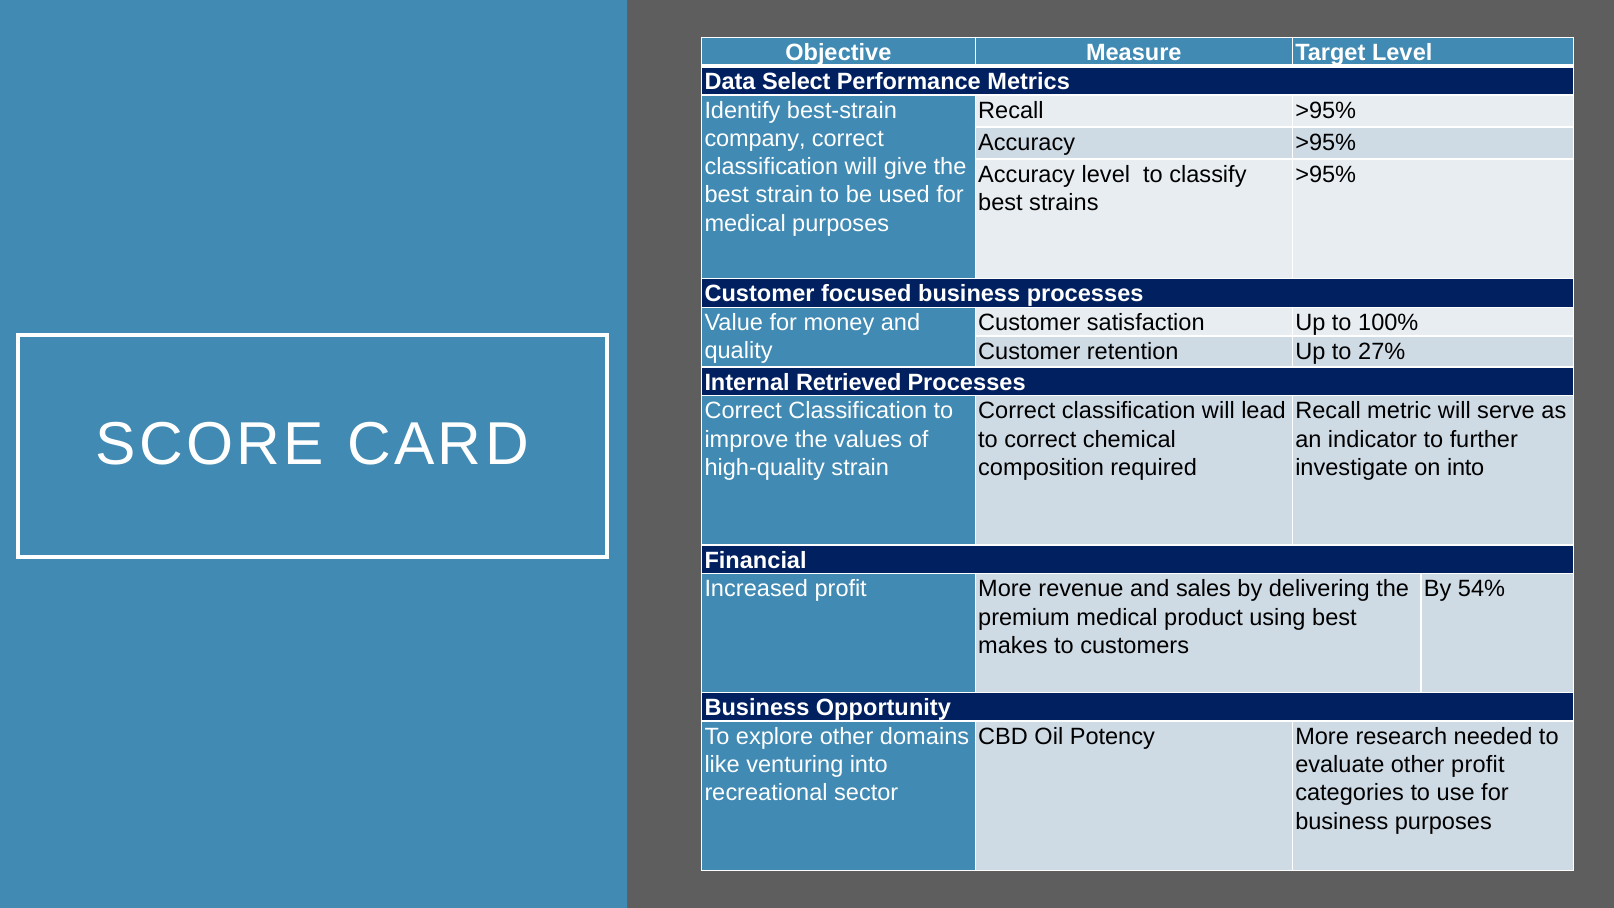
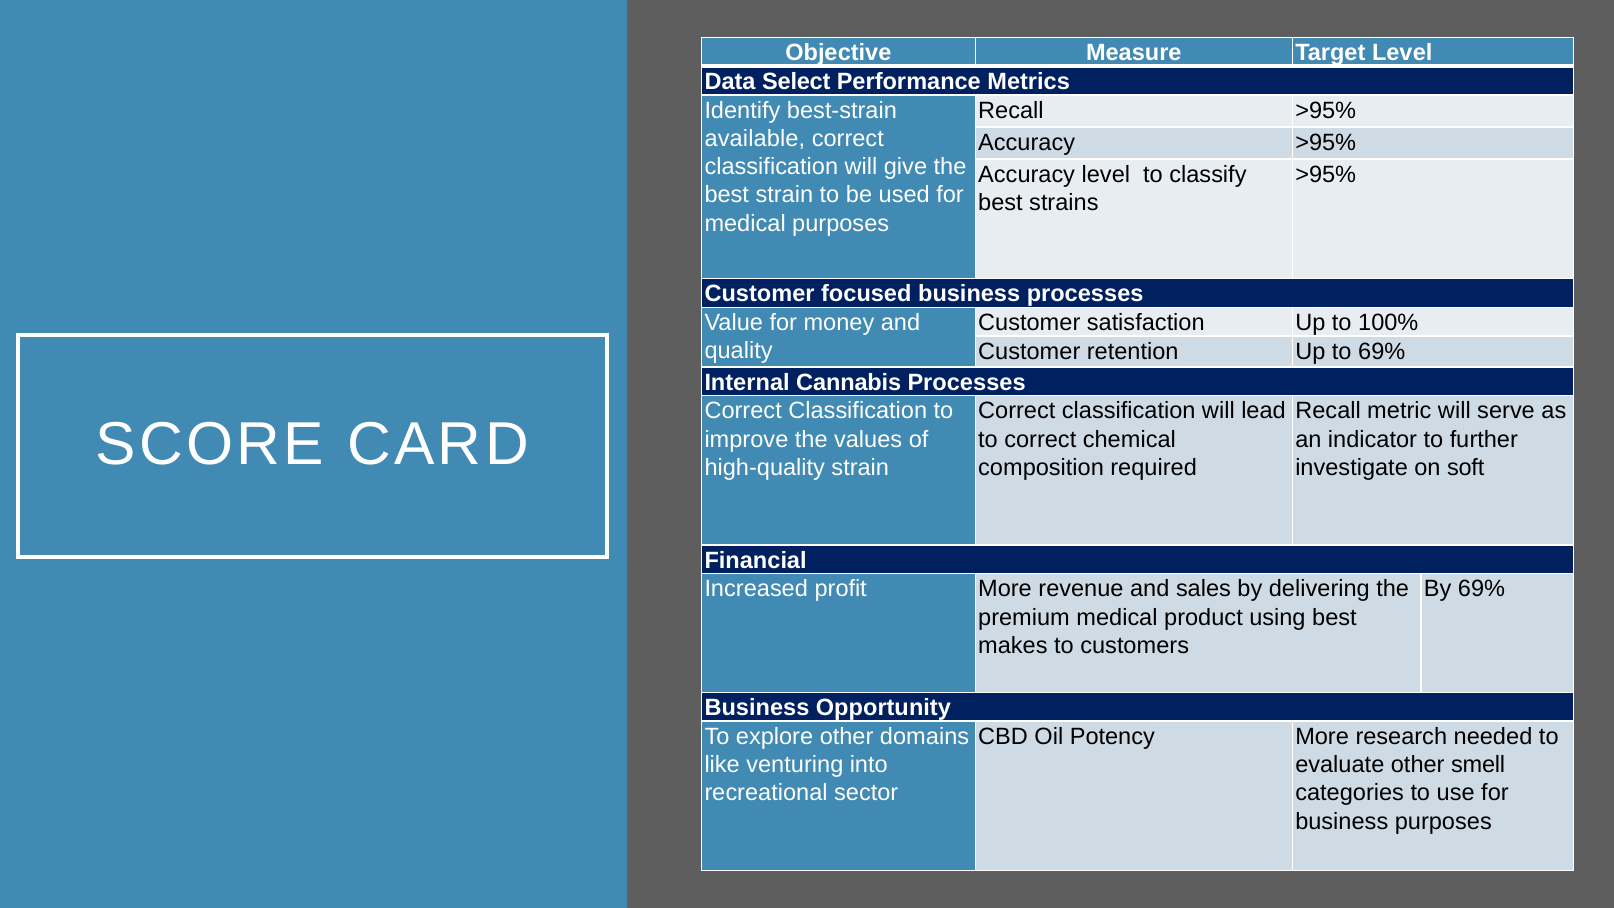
company: company -> available (755, 138)
to 27%: 27% -> 69% (1382, 351)
Retrieved: Retrieved -> Cannabis (849, 382)
on into: into -> soft (1466, 468)
By 54%: 54% -> 69% (1481, 589)
other profit: profit -> smell (1478, 765)
